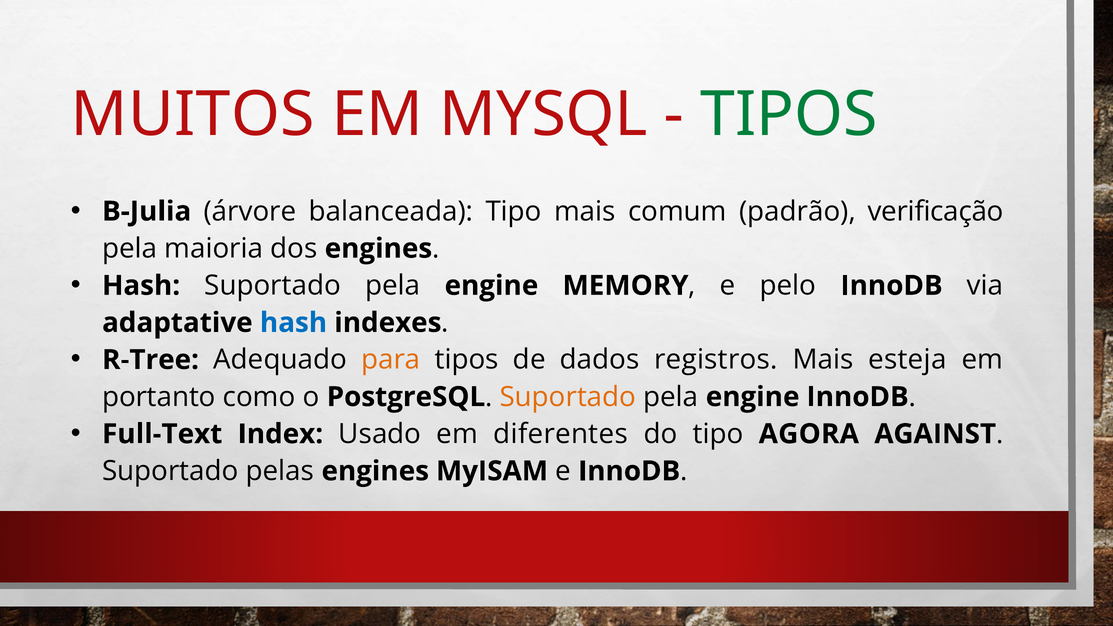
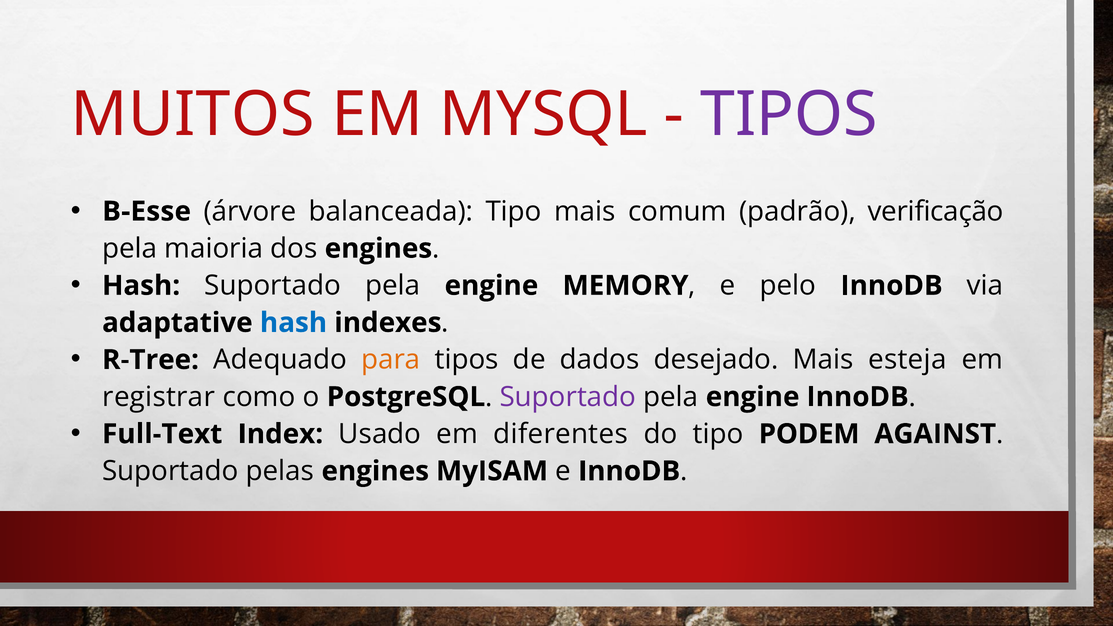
TIPOS colour: green -> purple (789, 115)
B-Julia: B-Julia -> B-Esse (147, 211)
registros: registros -> desejado (716, 360)
portanto: portanto -> registrar (159, 397)
Suportado colour: orange -> purple (568, 397)
AGORA: AGORA -> PODEM (809, 434)
